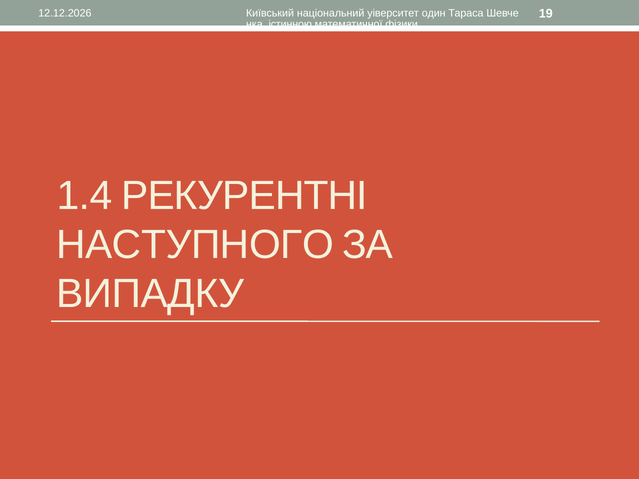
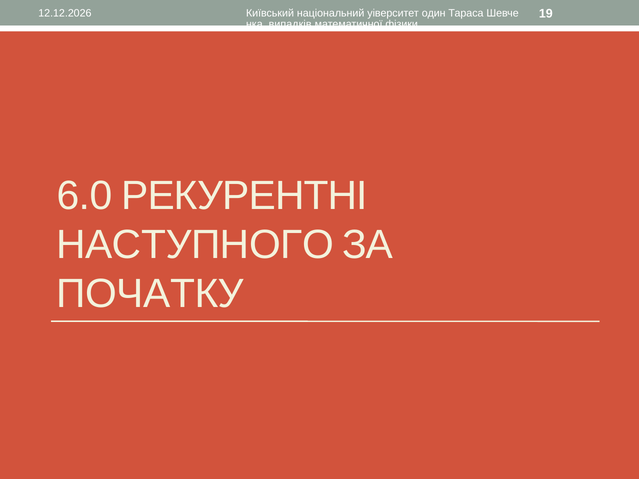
істинною: істинною -> випадків (290, 24)
1.4: 1.4 -> 6.0 (85, 196)
ВИПАДКУ: ВИПАДКУ -> ПОЧАТКУ (150, 294)
